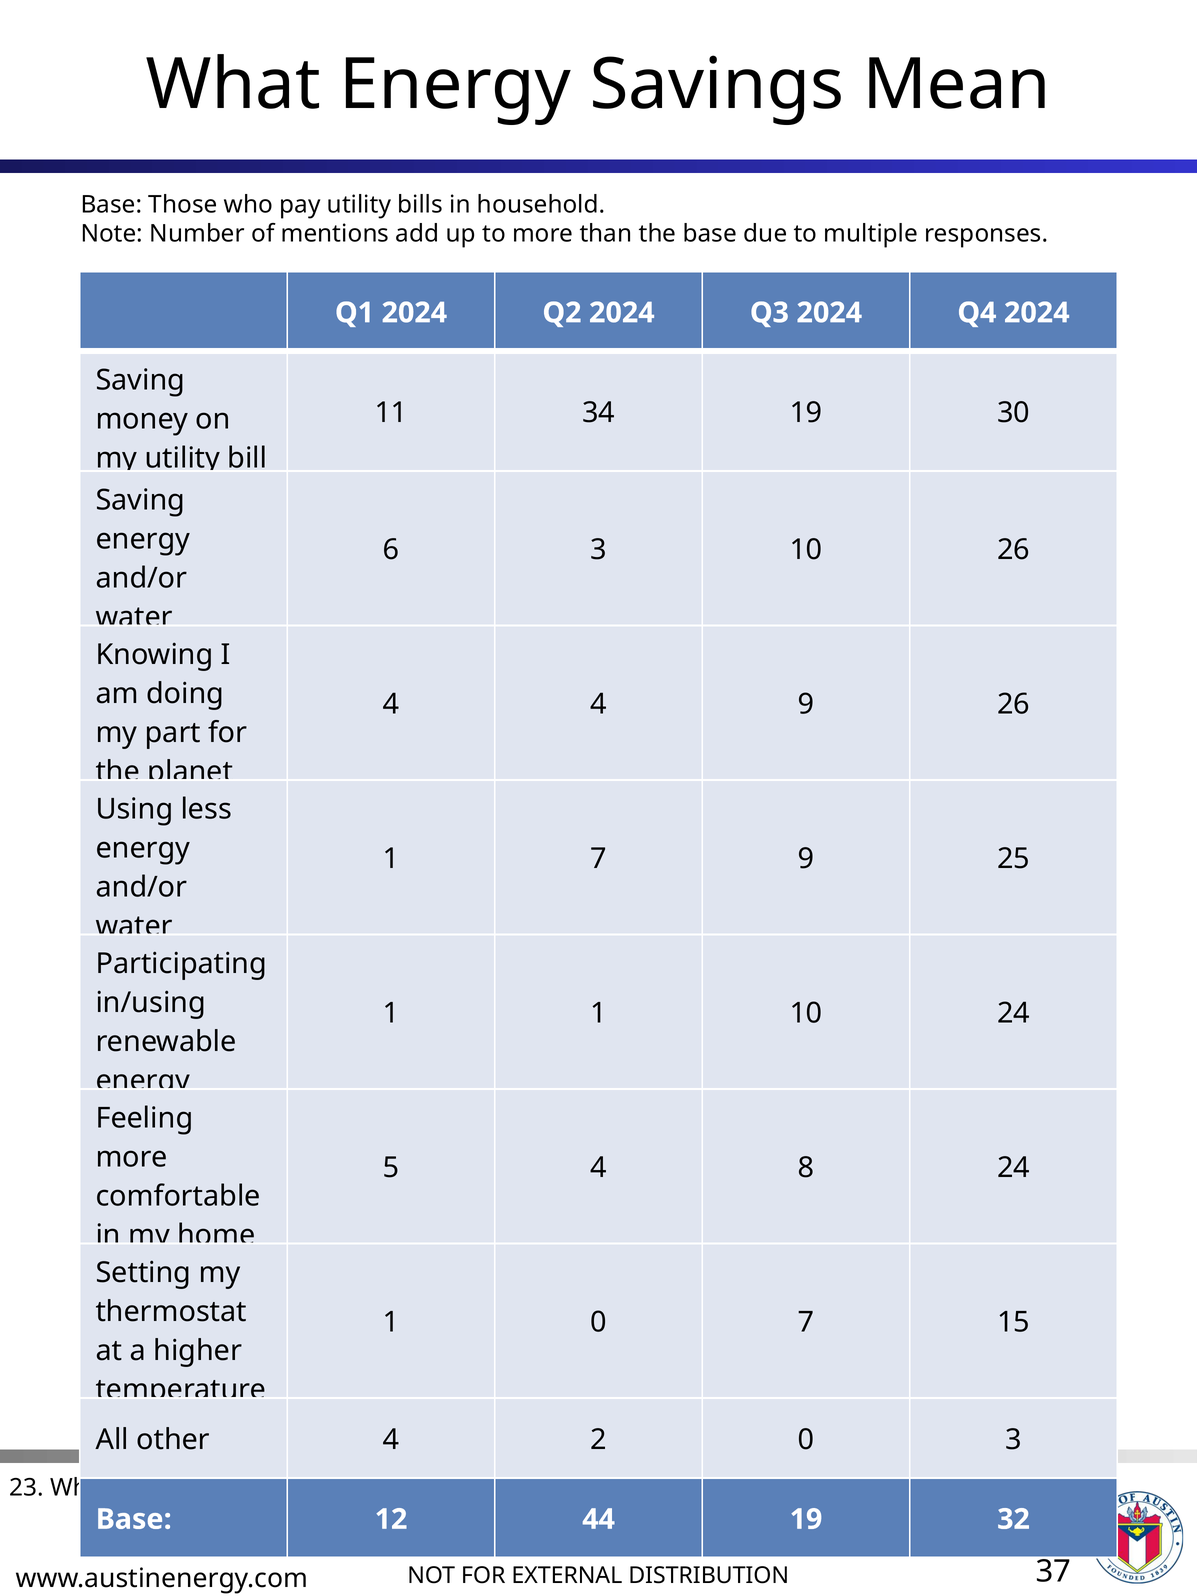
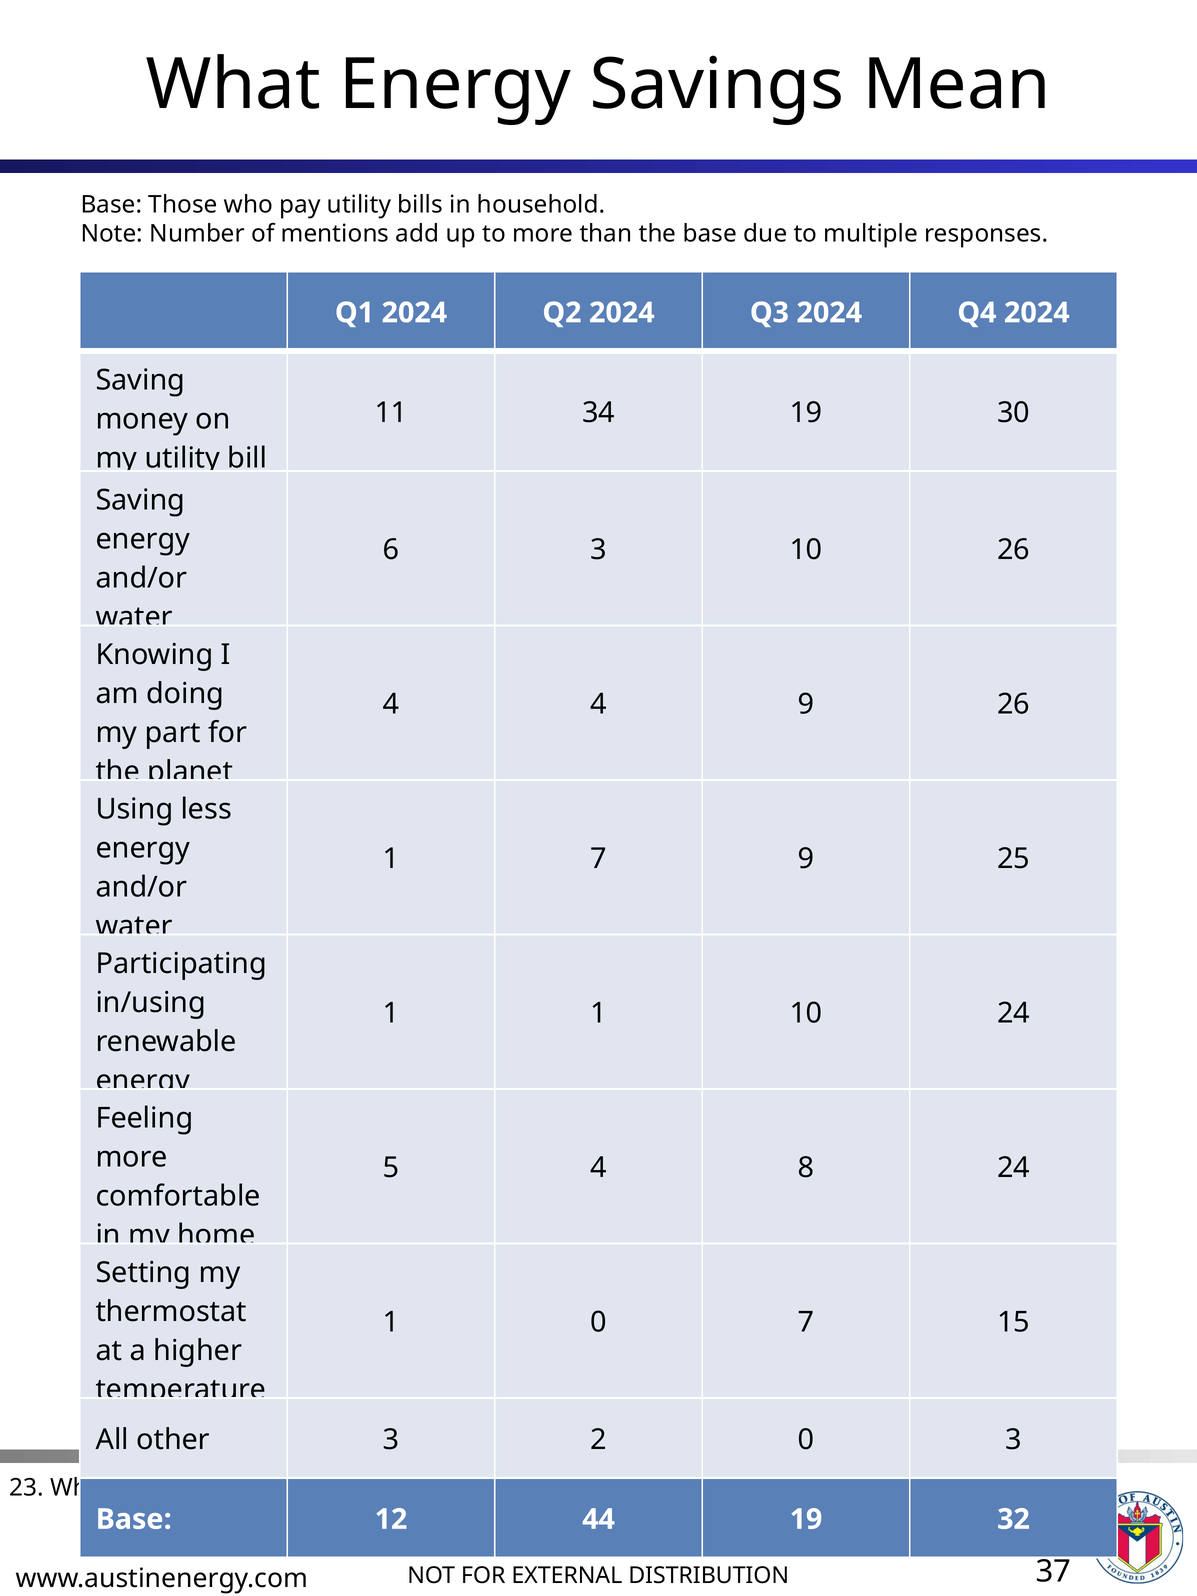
other 4: 4 -> 3 (391, 1440)
